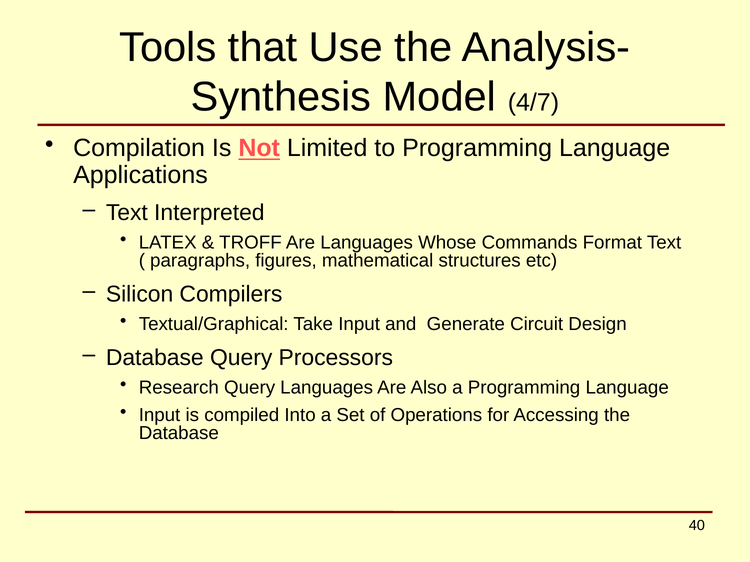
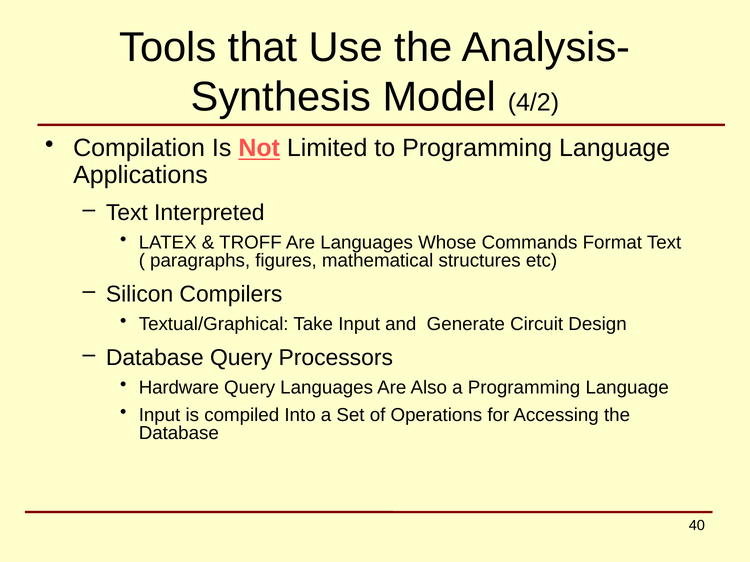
4/7: 4/7 -> 4/2 (533, 103)
Research: Research -> Hardware (179, 388)
